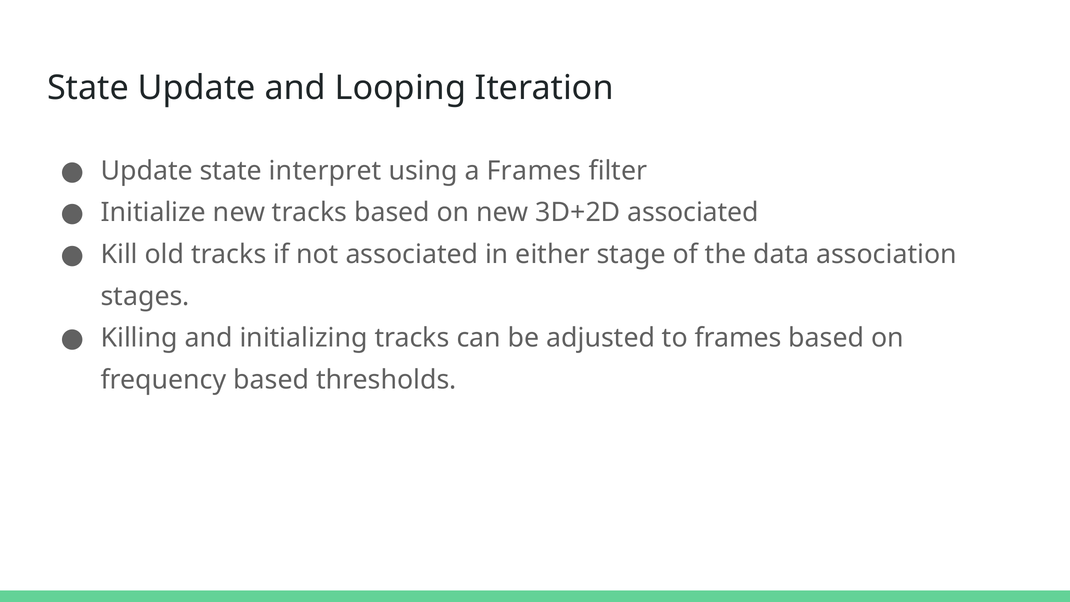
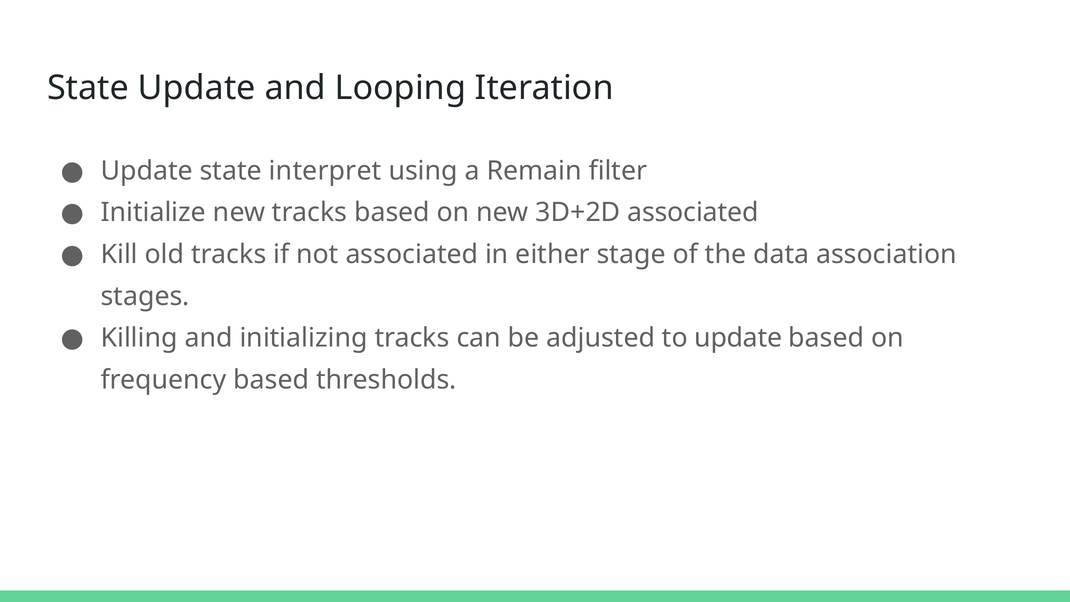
a Frames: Frames -> Remain (534, 171)
to frames: frames -> update (738, 338)
